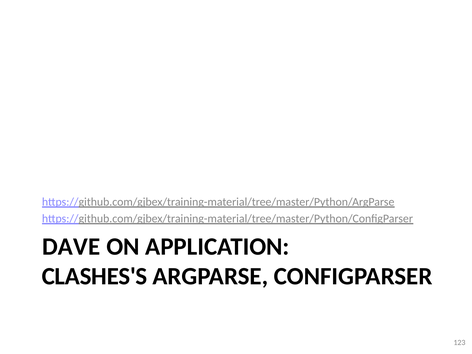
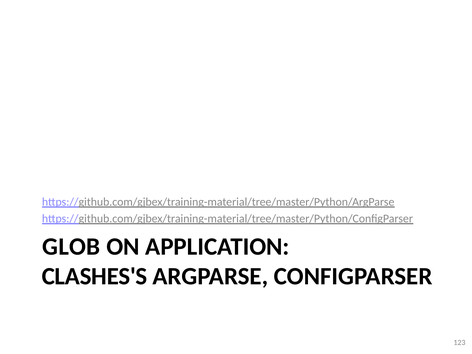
DAVE: DAVE -> GLOB (71, 247)
